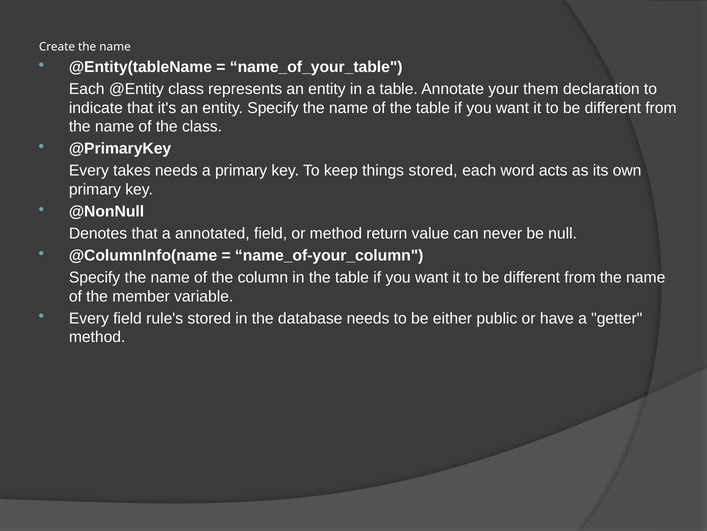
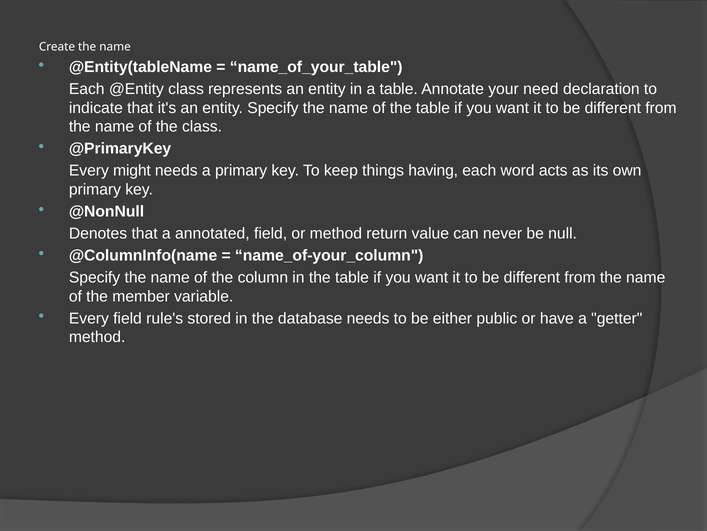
them: them -> need (541, 89)
takes: takes -> might (132, 171)
things stored: stored -> having (433, 171)
